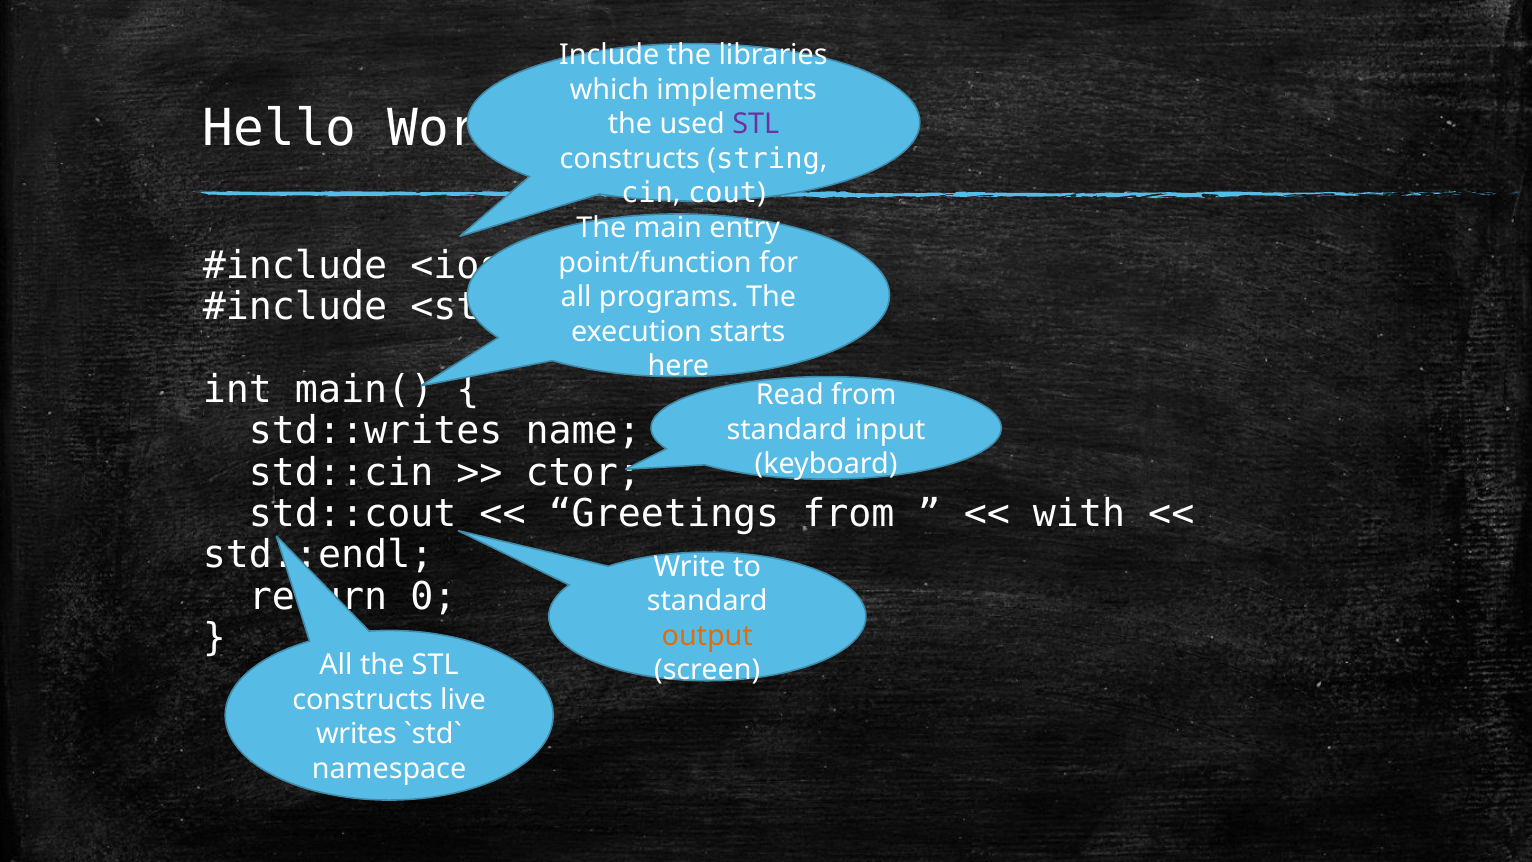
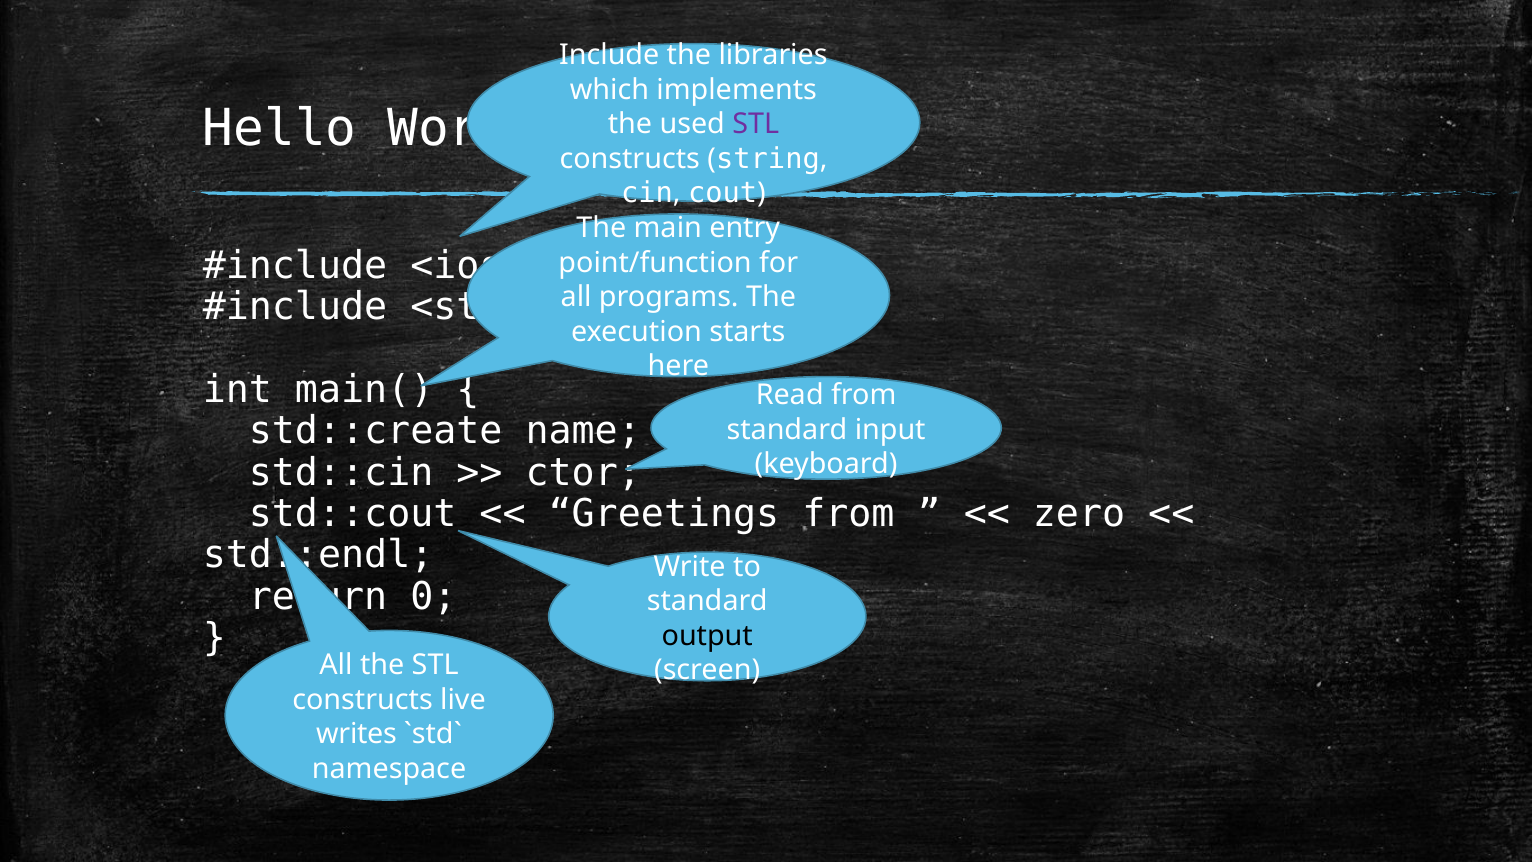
std::writes: std::writes -> std::create (376, 431)
with: with -> zero (1079, 514)
output colour: orange -> black (707, 636)
